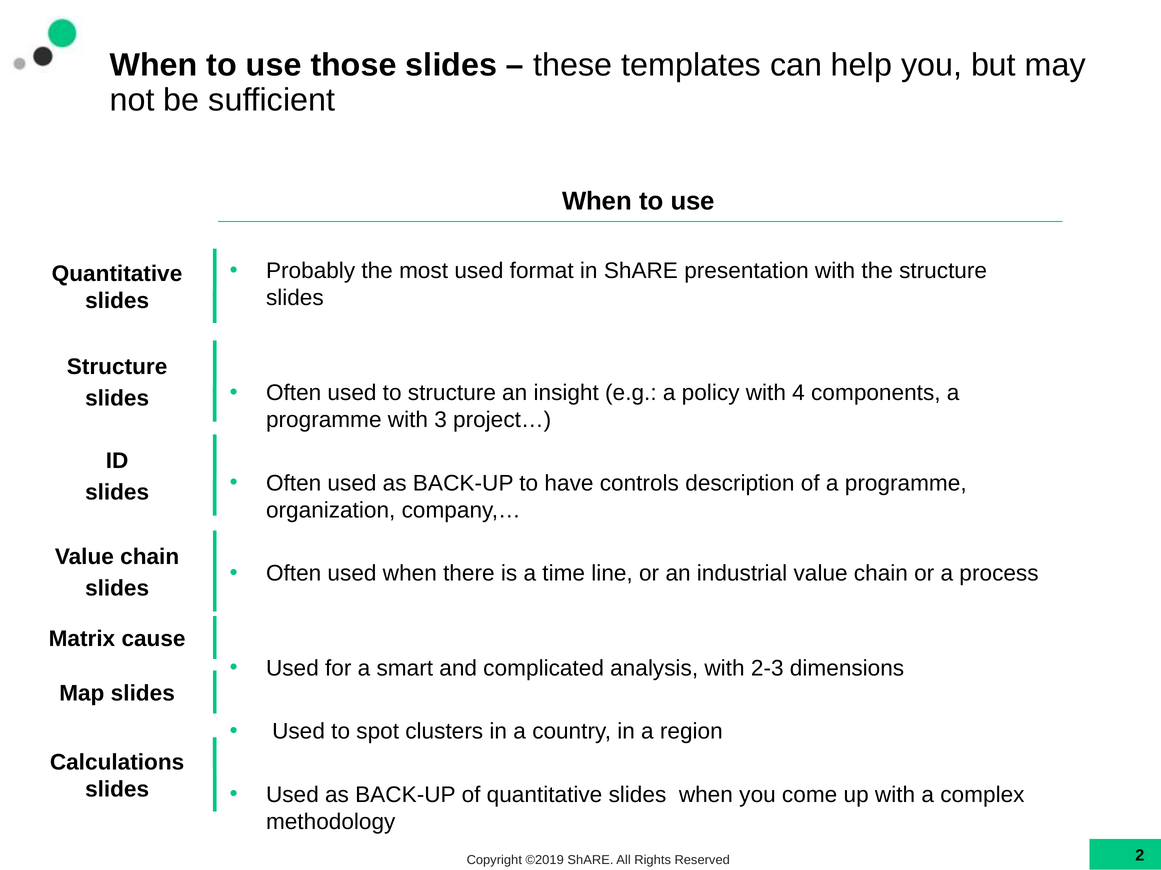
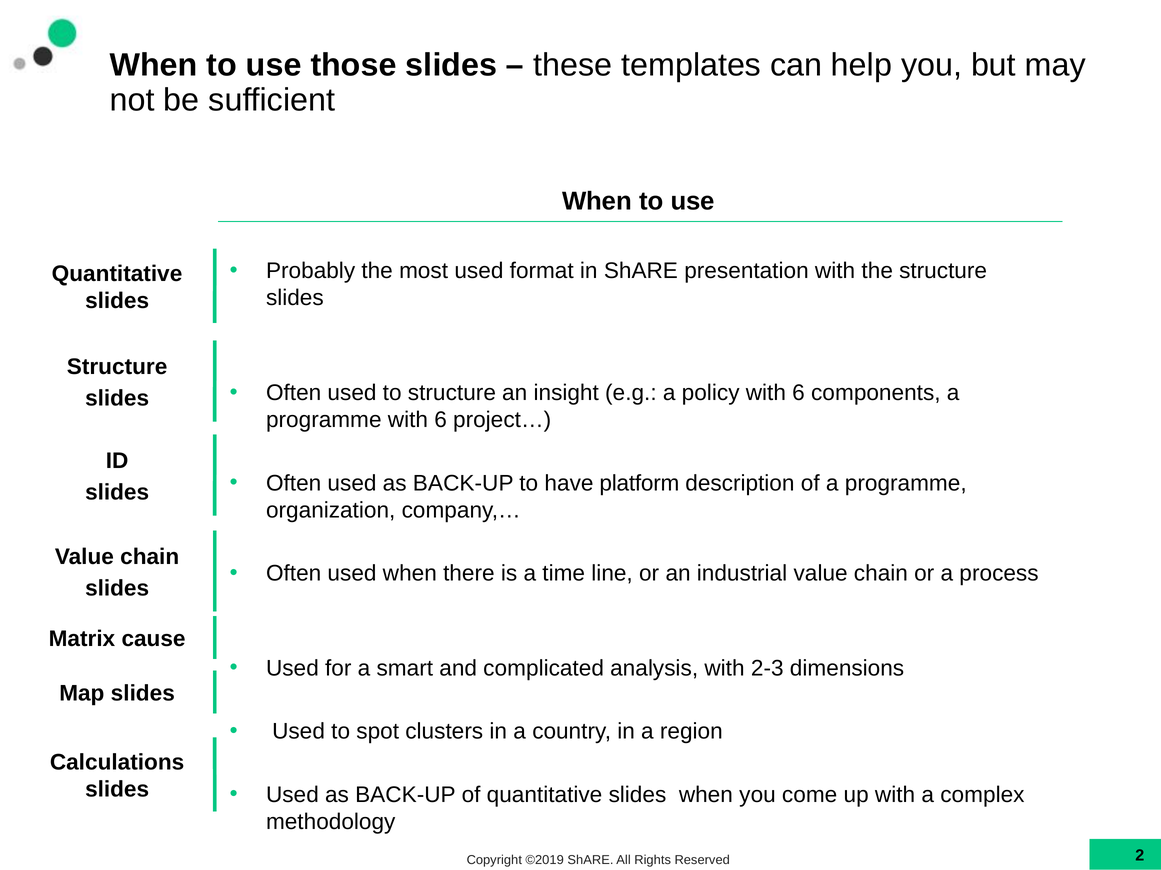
policy with 4: 4 -> 6 (799, 393)
programme with 3: 3 -> 6 (441, 420)
controls: controls -> platform (639, 484)
